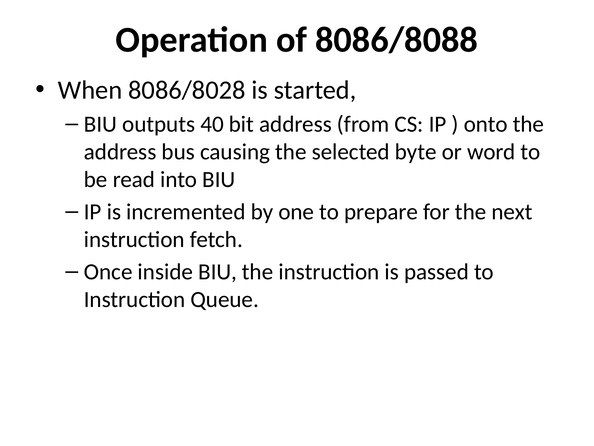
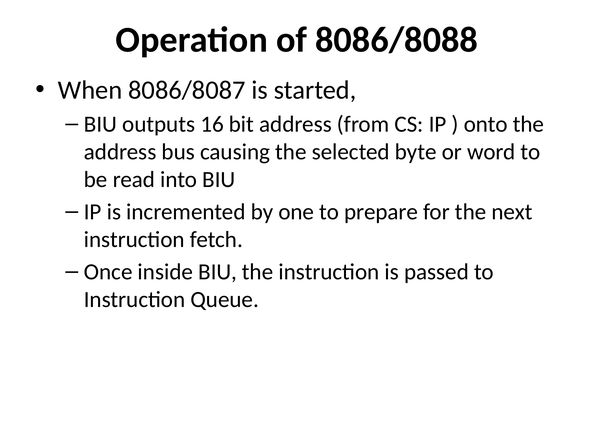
8086/8028: 8086/8028 -> 8086/8087 (187, 90)
40: 40 -> 16 (212, 124)
